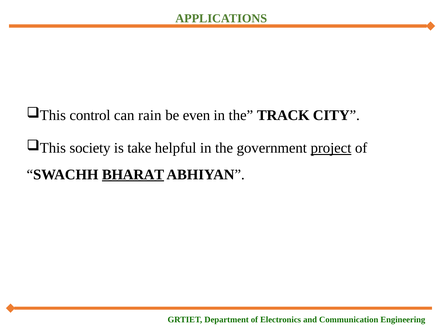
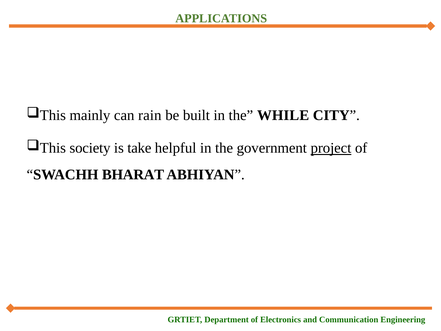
control: control -> mainly (90, 115)
even: even -> built (196, 115)
TRACK: TRACK -> WHILE (283, 115)
BHARAT underline: present -> none (133, 174)
